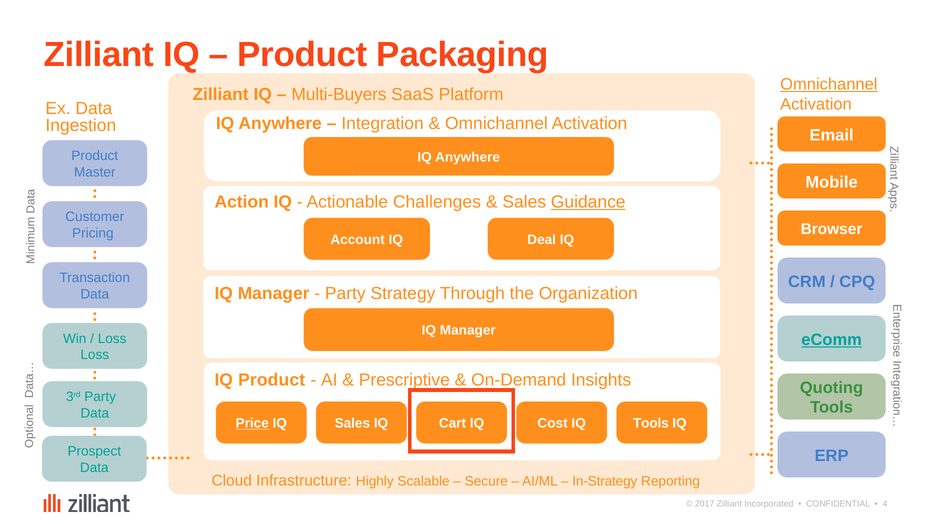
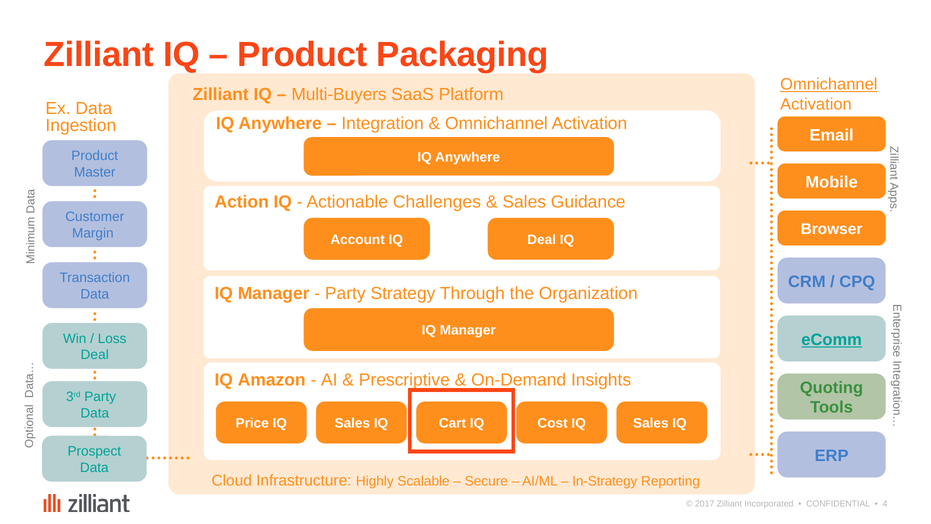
Guidance underline: present -> none (588, 202)
Pricing: Pricing -> Margin (93, 233)
Loss: Loss -> Deal (95, 355)
IQ Product: Product -> Amazon (272, 380)
Price underline: present -> none (252, 423)
Sales IQ Tools: Tools -> Sales (651, 423)
